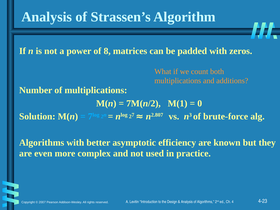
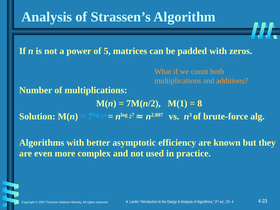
8: 8 -> 5 (107, 51)
0: 0 -> 8 (200, 103)
